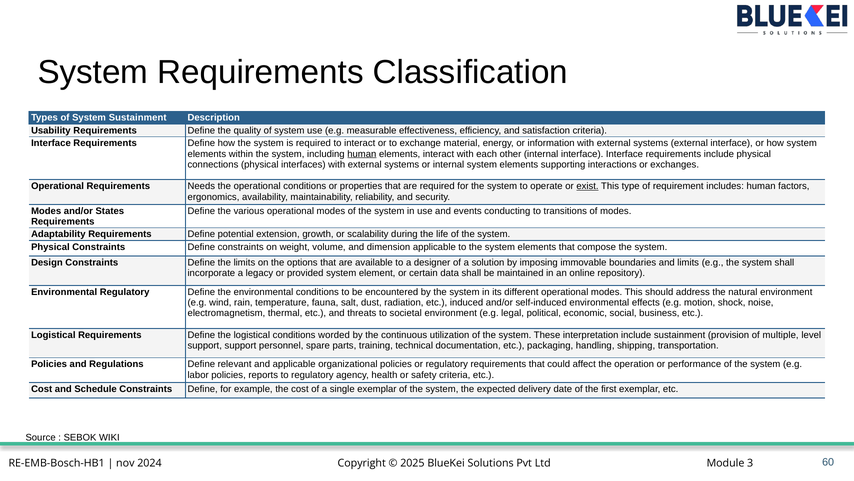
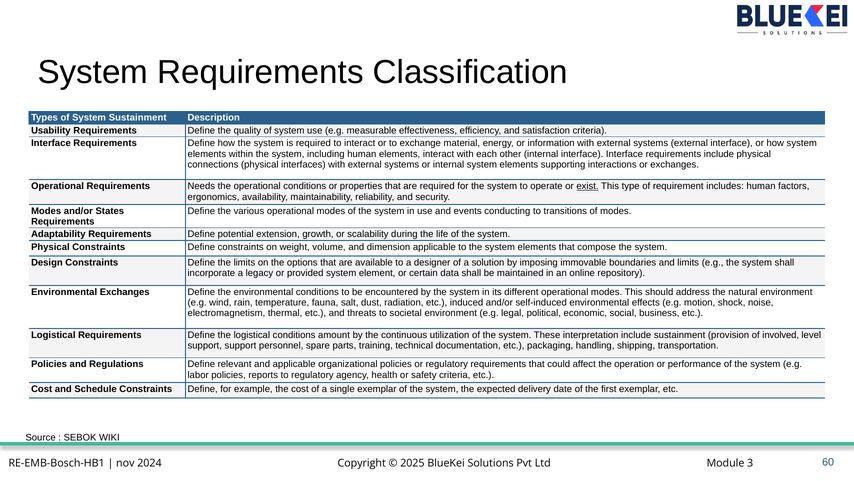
human underline: present -> none (362, 154)
Environmental Regulatory: Regulatory -> Exchanges (125, 292)
worded: worded -> amount (334, 335)
multiple: multiple -> involved (781, 335)
